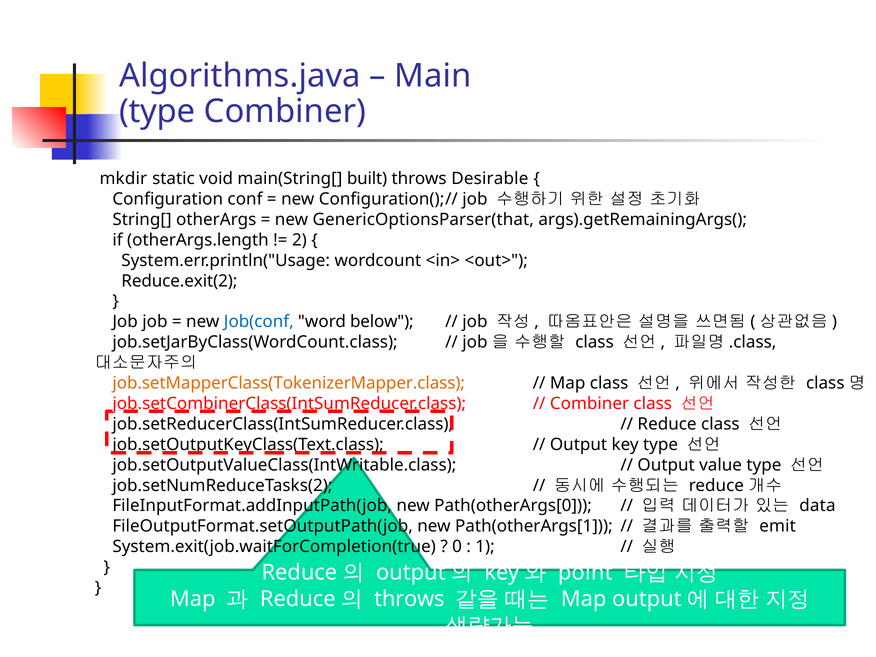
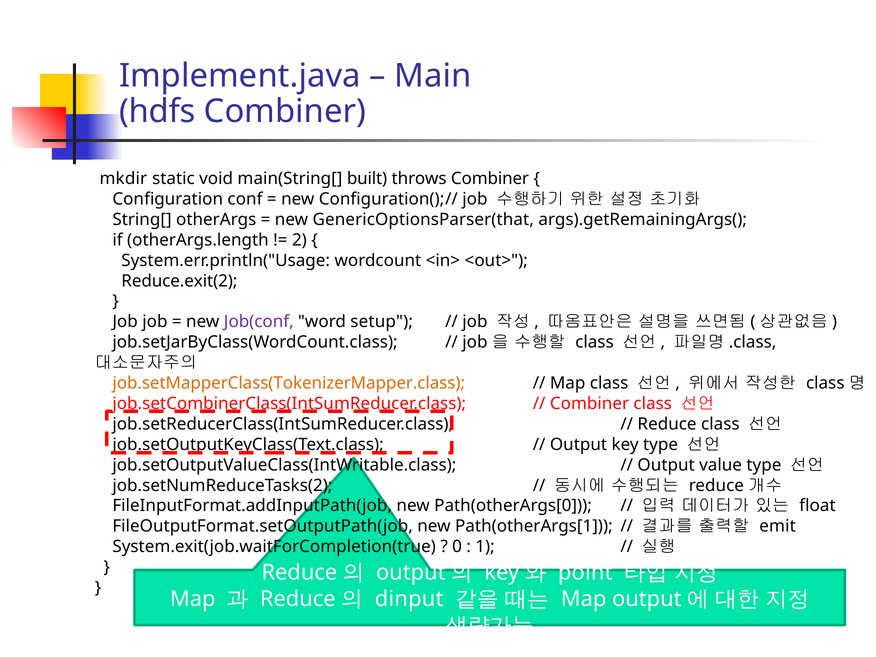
Algorithms.java: Algorithms.java -> Implement.java (240, 76)
type: type -> hdfs (157, 112)
throws Desirable: Desirable -> Combiner (490, 179)
Job(conf colour: blue -> purple (259, 322)
below: below -> setup (382, 322)
data: data -> float (817, 506)
throws: throws -> dinput (409, 599)
